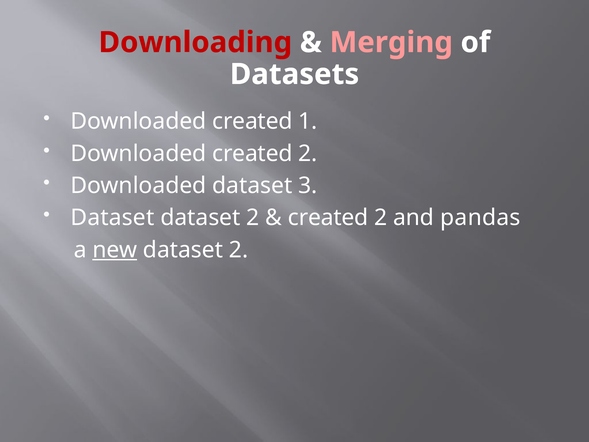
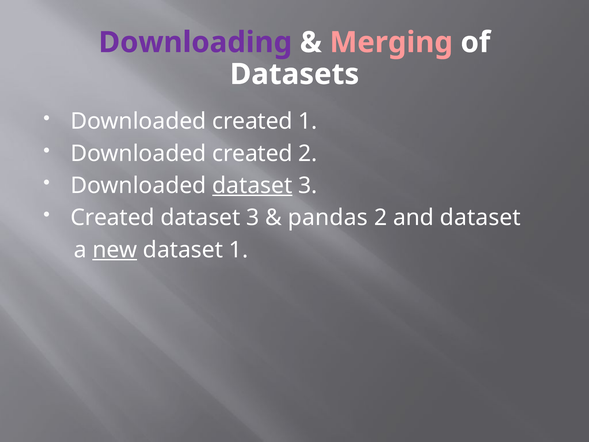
Downloading colour: red -> purple (195, 42)
dataset underline: none -> present (252, 186)
Dataset: Dataset -> Created (113, 218)
2: 2 -> 3 (253, 218)
created: created -> pandas (328, 218)
and pandas: pandas -> dataset (480, 218)
2: 2 -> 1 (239, 250)
